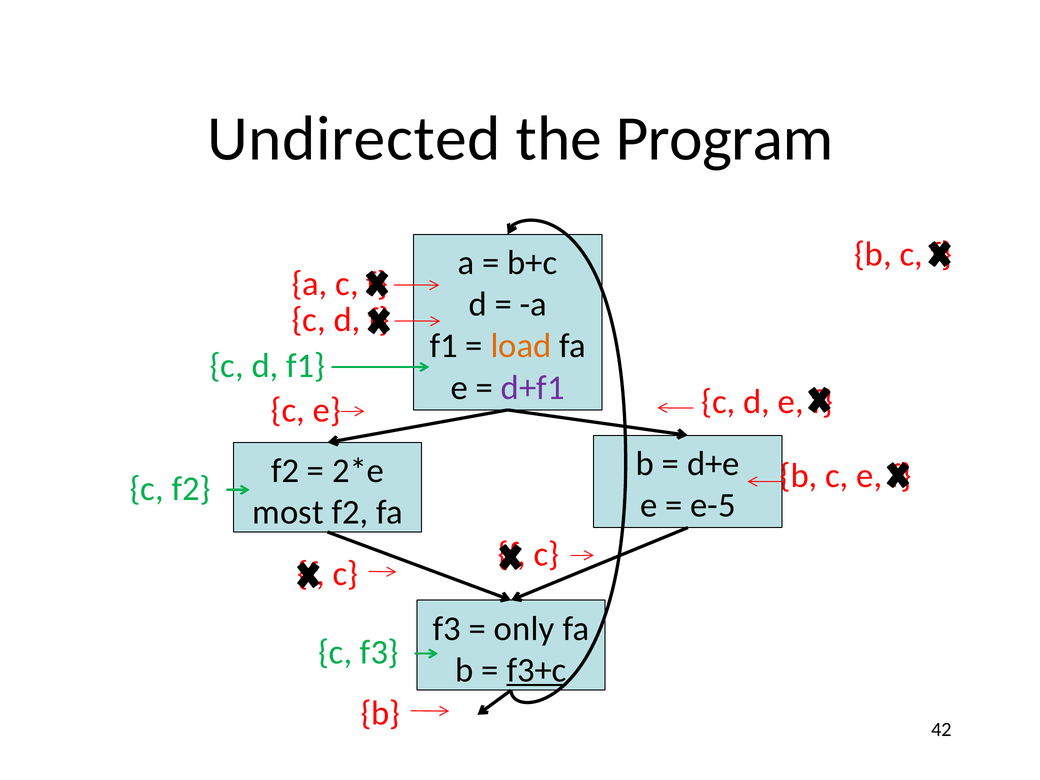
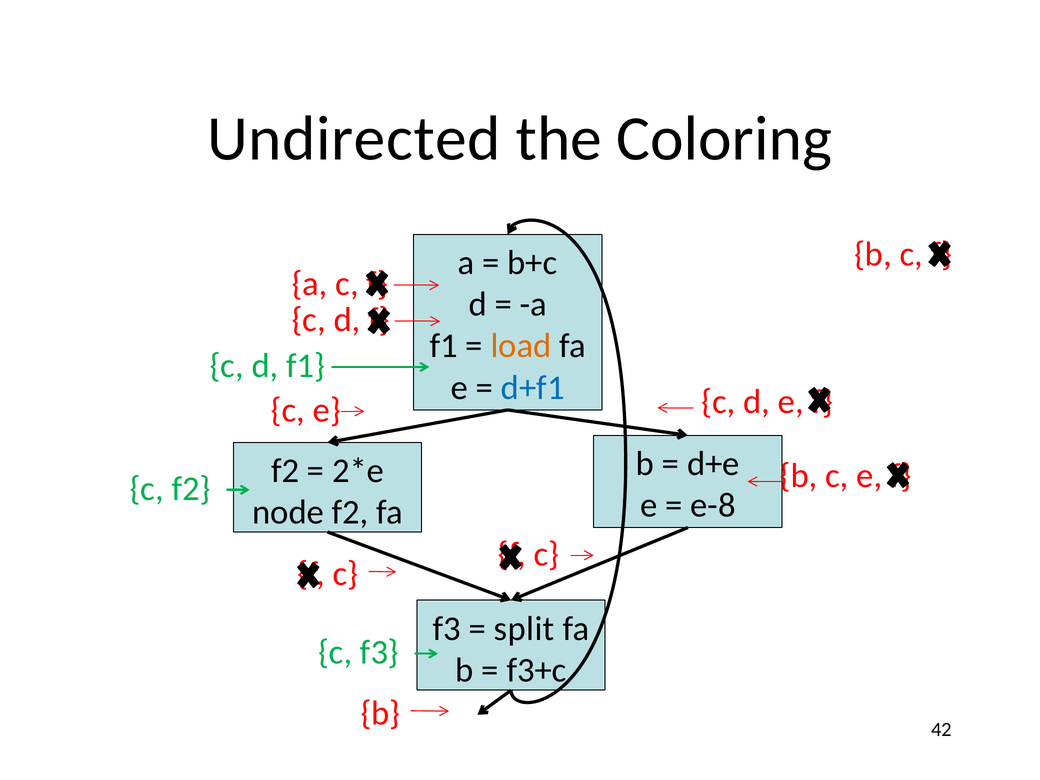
Program: Program -> Coloring (724, 139)
d+f1 colour: purple -> blue (533, 388)
e-5: e-5 -> e-8 (713, 505)
most: most -> node (288, 512)
only: only -> split (524, 629)
f3+c underline: present -> none (537, 670)
